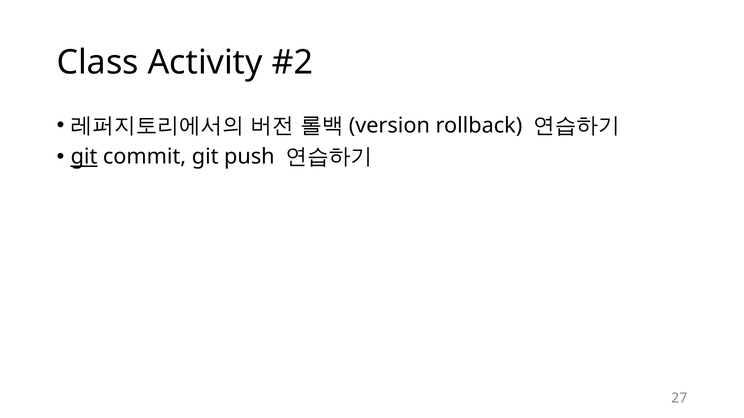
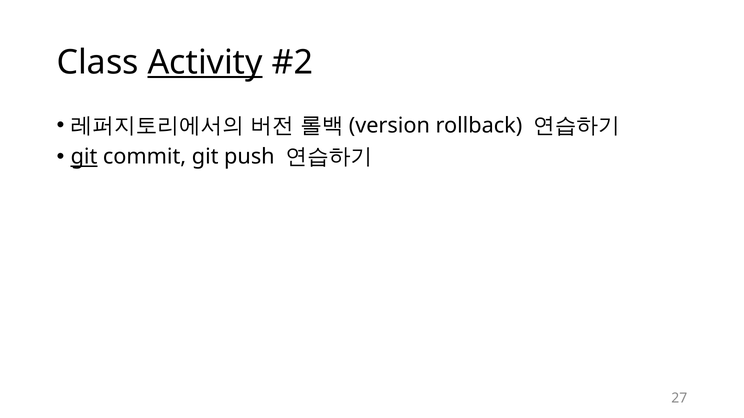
Activity underline: none -> present (205, 62)
